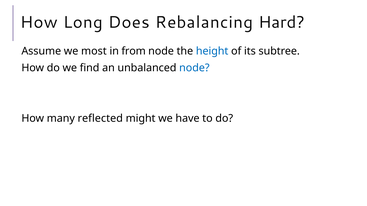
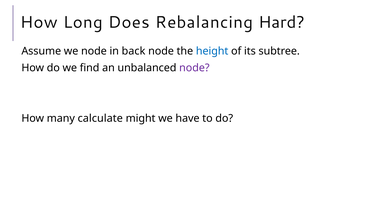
we most: most -> node (94, 51)
from: from -> back (134, 51)
node colour: blue -> purple (194, 68)
reflected: reflected -> calculate (100, 119)
